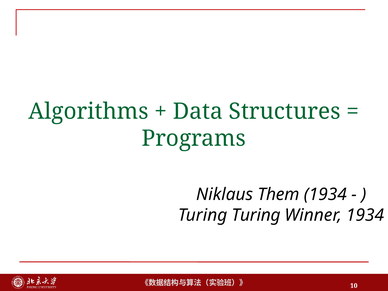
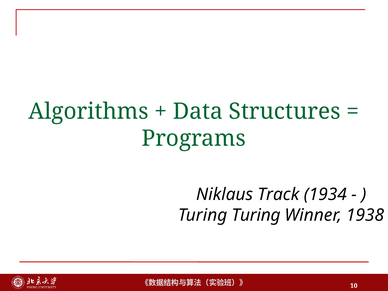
Them: Them -> Track (278, 195)
Winner 1934: 1934 -> 1938 (365, 215)
